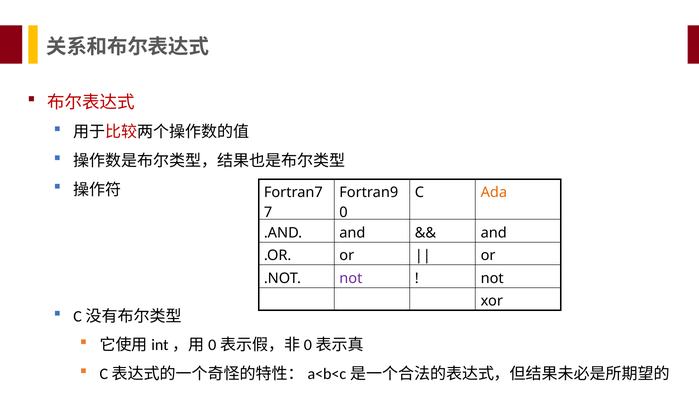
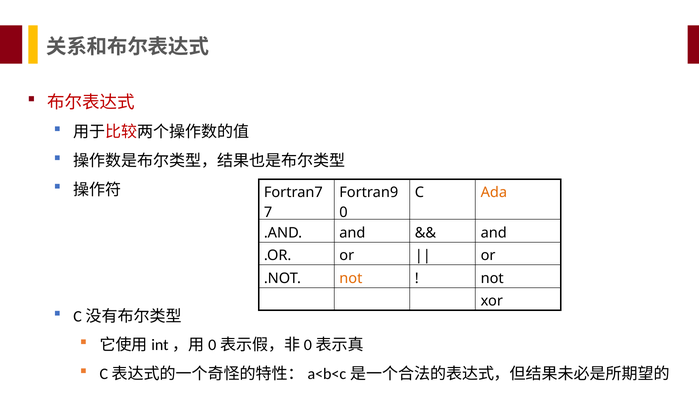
not colour: purple -> orange (351, 278)
